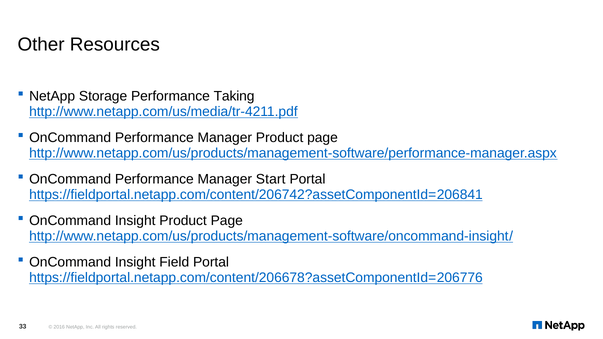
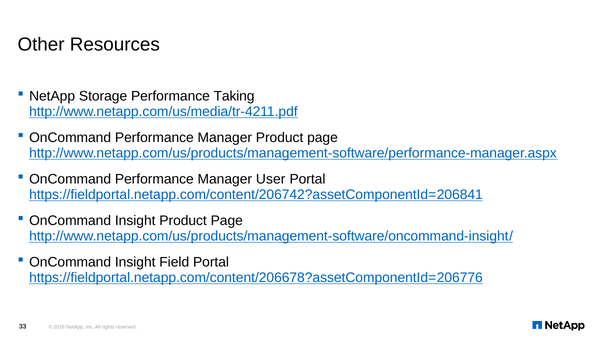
Start: Start -> User (271, 179)
